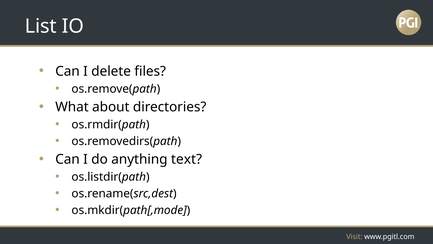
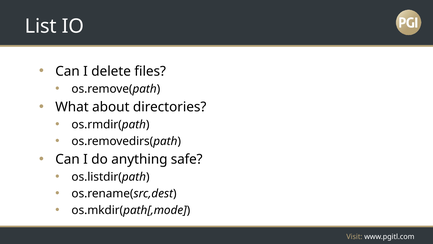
text: text -> safe (187, 159)
